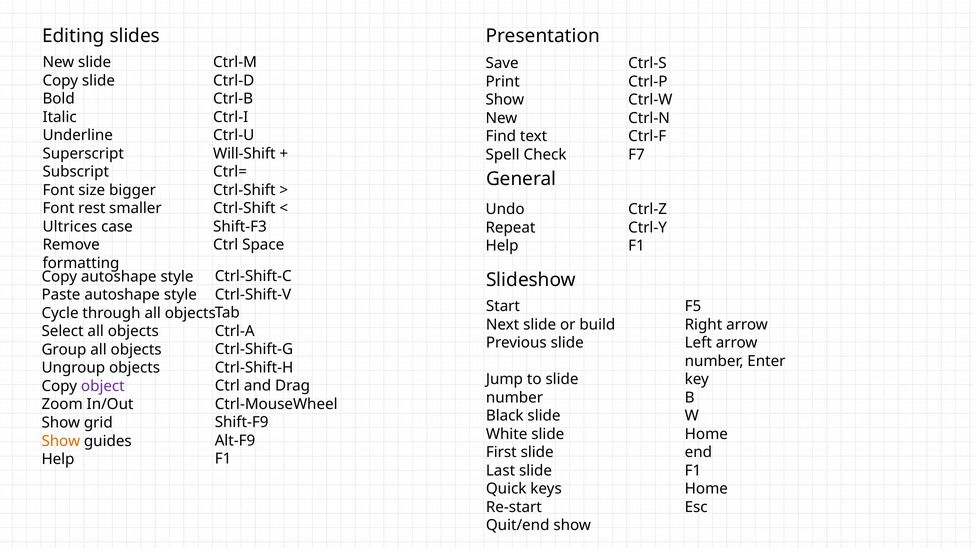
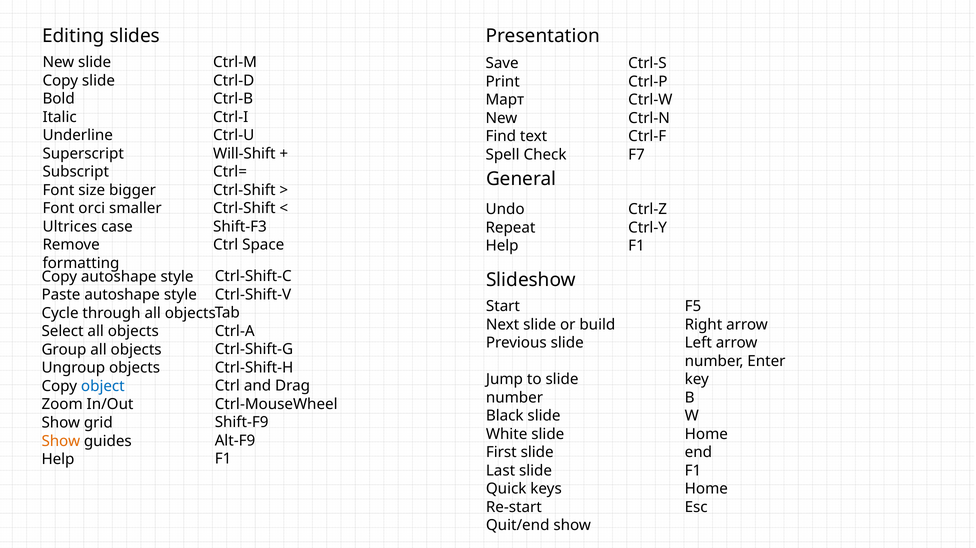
Show: Show -> Март (505, 100)
rest: rest -> orci (92, 209)
object colour: purple -> blue (103, 386)
